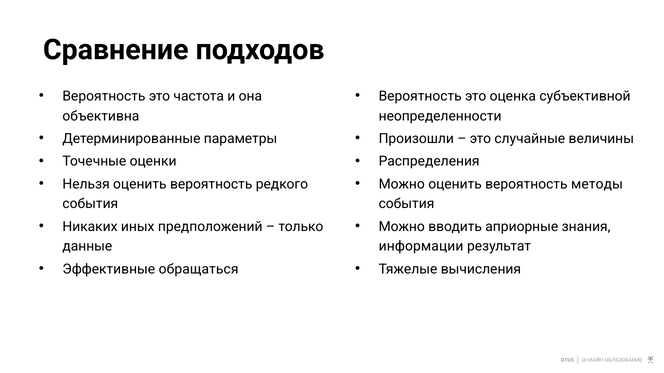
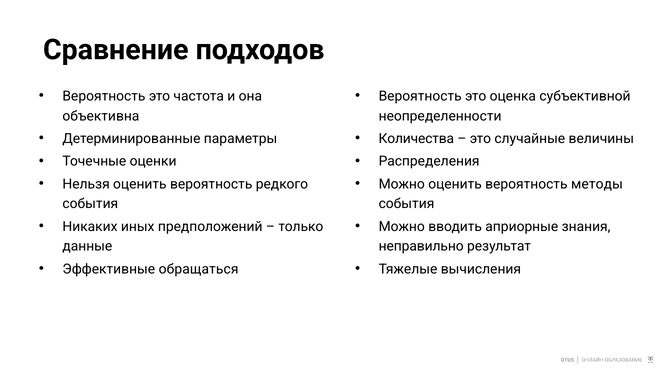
Произошли: Произошли -> Количества (416, 139)
информации: информации -> неправильно (421, 247)
